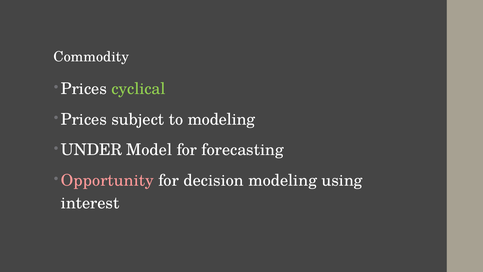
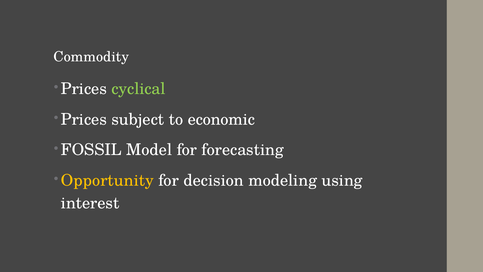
to modeling: modeling -> economic (221, 119)
UNDER: UNDER -> FOSSIL (91, 150)
Opportunity colour: pink -> yellow (107, 180)
